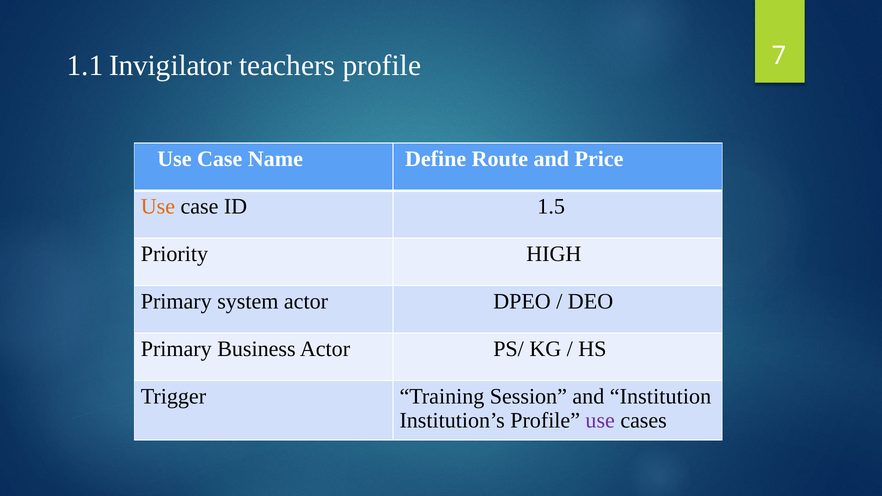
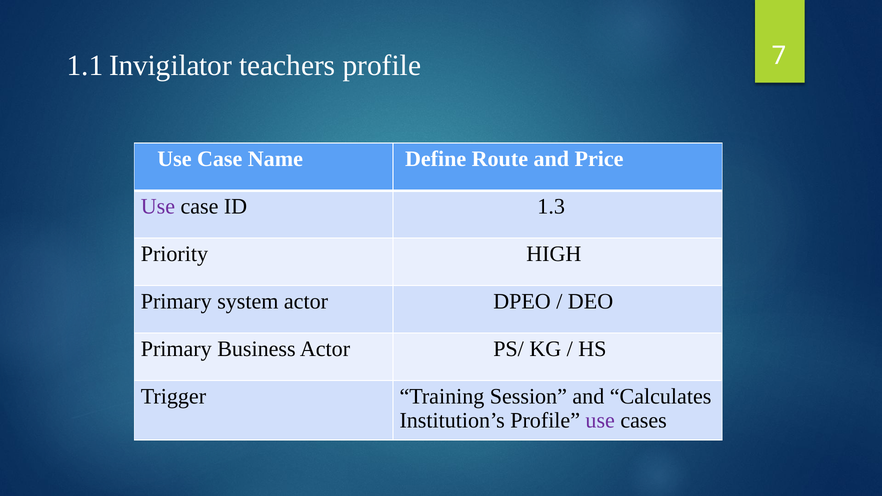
Use colour: orange -> purple (158, 206)
1.5: 1.5 -> 1.3 (551, 206)
Institution: Institution -> Calculates (661, 396)
